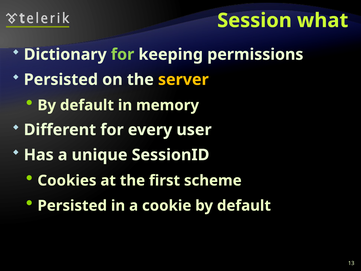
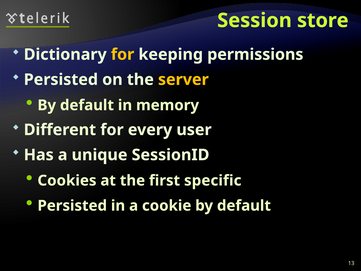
what: what -> store (323, 20)
for colour: light green -> yellow (123, 54)
scheme: scheme -> specific (213, 180)
